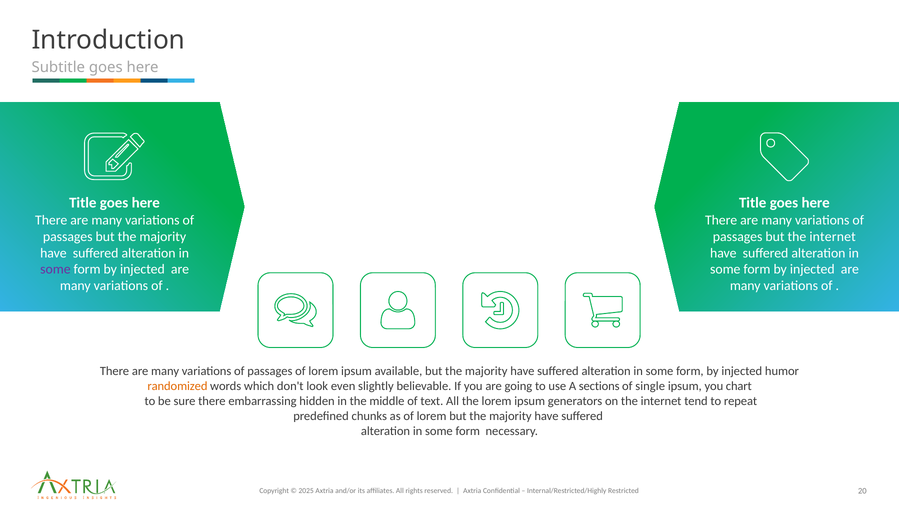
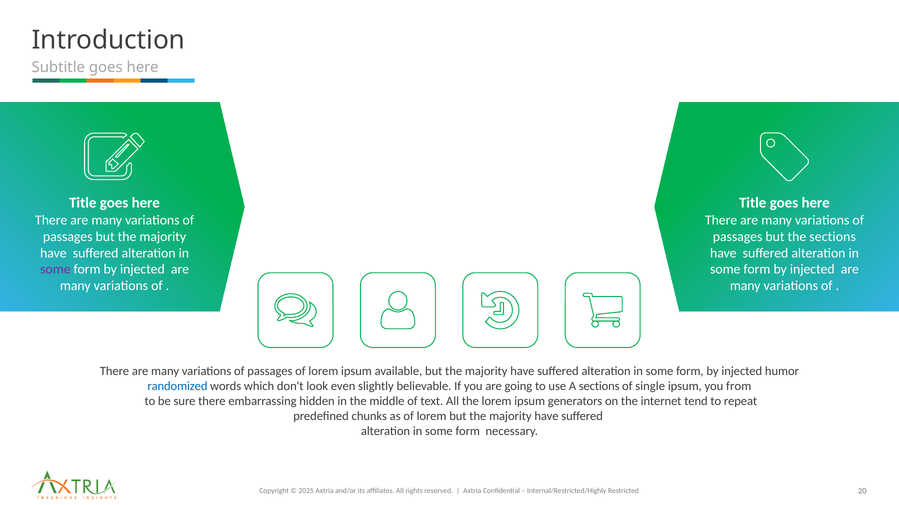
but the internet: internet -> sections (833, 237)
randomized colour: orange -> blue (177, 387)
chart: chart -> from (739, 387)
